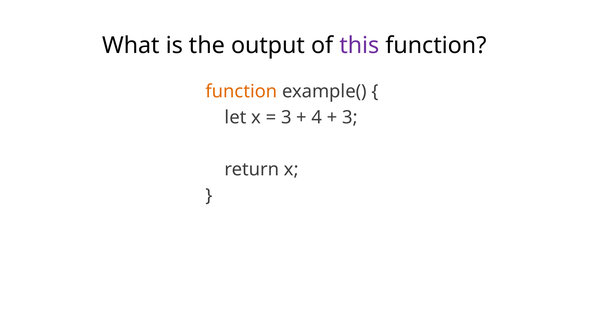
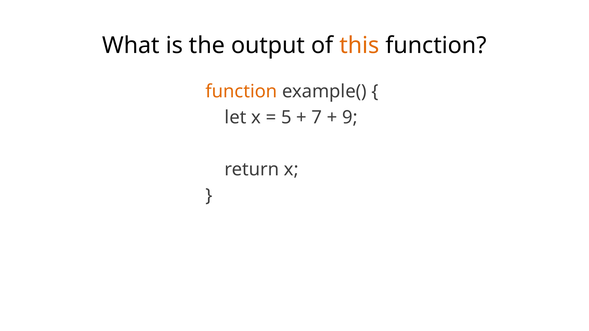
this colour: purple -> orange (359, 45)
3: 3 -> 5 (286, 118)
4: 4 -> 7 (317, 118)
3: 3 -> 9 (350, 118)
